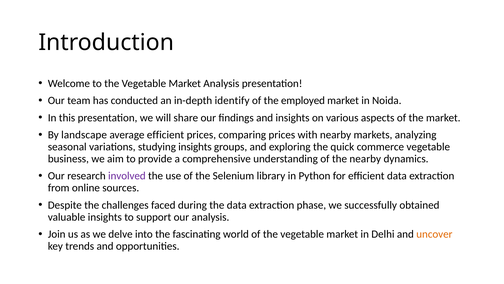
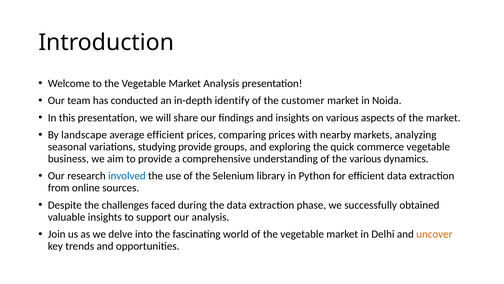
employed: employed -> customer (303, 100)
studying insights: insights -> provide (195, 147)
the nearby: nearby -> various (365, 159)
involved colour: purple -> blue (127, 176)
